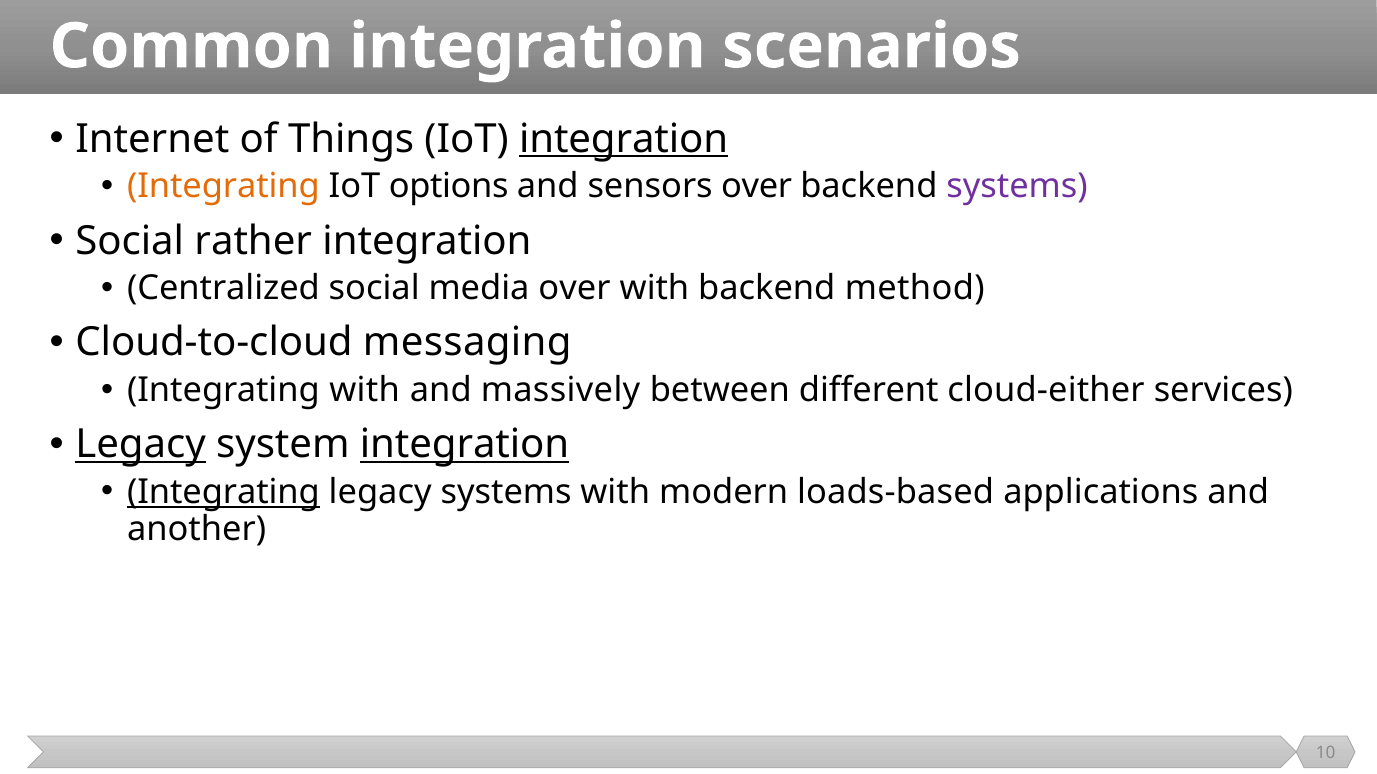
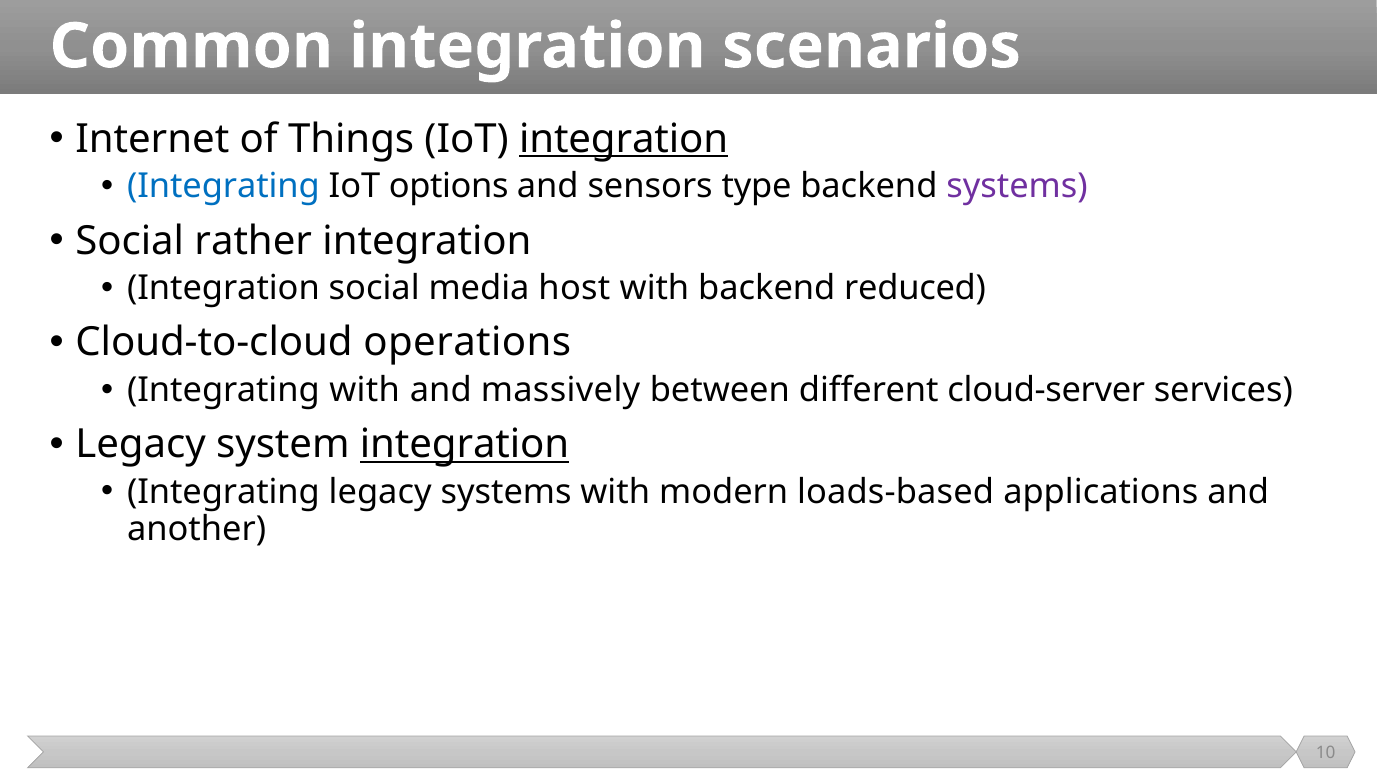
Integrating colour: orange -> blue (223, 186)
sensors over: over -> type (757, 186)
Centralized: Centralized -> Integration (223, 288)
media over: over -> host (574, 288)
method: method -> reduced (915, 288)
messaging: messaging -> operations (467, 343)
cloud-either: cloud-either -> cloud-server (1046, 390)
Legacy underline: present -> none (141, 445)
Integrating underline: present -> none (223, 492)
